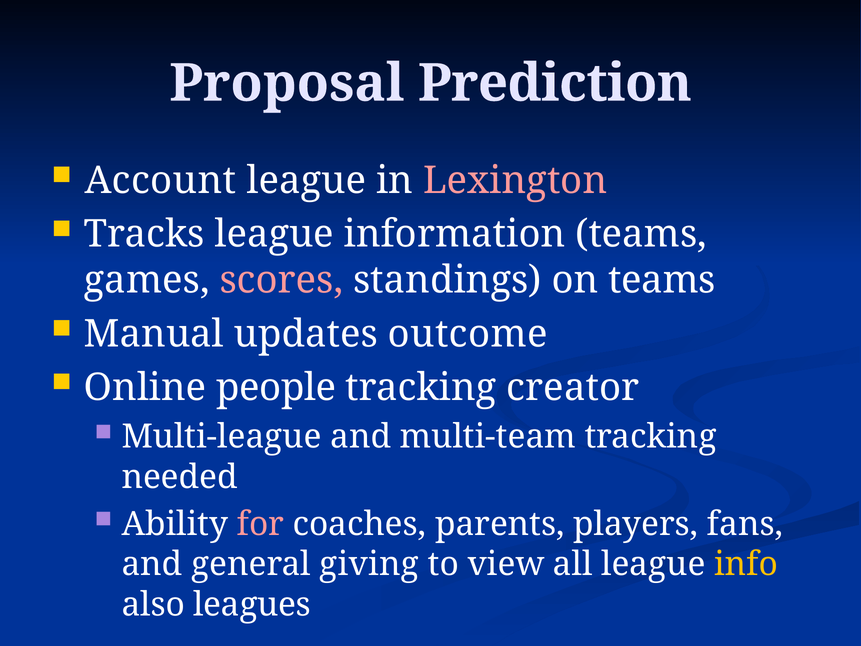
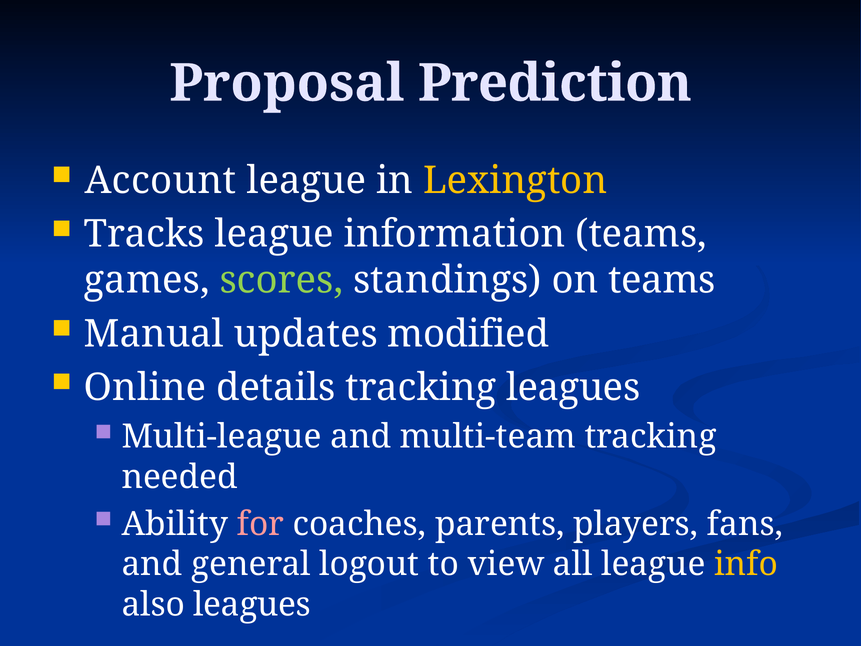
Lexington colour: pink -> yellow (515, 181)
scores colour: pink -> light green (281, 280)
outcome: outcome -> modified (468, 334)
people: people -> details (276, 387)
tracking creator: creator -> leagues (573, 387)
giving: giving -> logout (369, 564)
